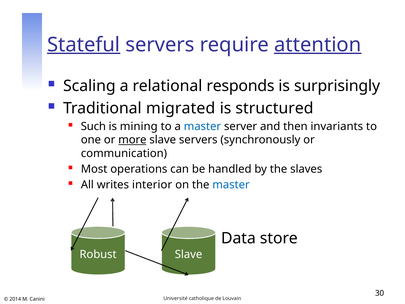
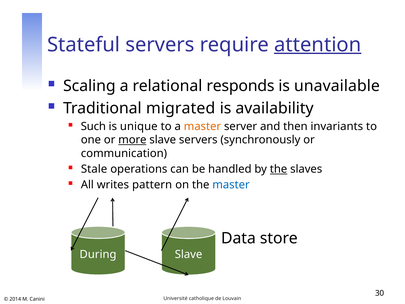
Stateful underline: present -> none (84, 45)
surprisingly: surprisingly -> unavailable (337, 86)
structured: structured -> availability (275, 108)
mining: mining -> unique (139, 126)
master colour: blue -> orange (202, 126)
Most: Most -> Stale (94, 169)
the underline: none -> present (279, 169)
interior: interior -> pattern (152, 185)
Robust: Robust -> During (98, 254)
